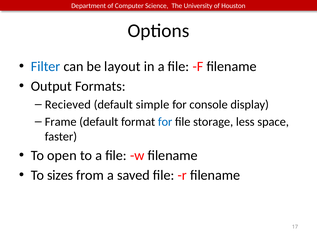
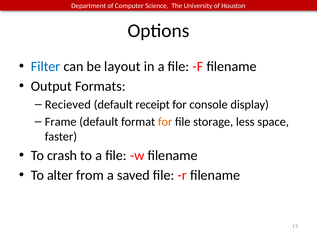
simple: simple -> receipt (153, 104)
for colour: blue -> orange (165, 122)
open: open -> crash (62, 155)
sizes: sizes -> alter (60, 175)
